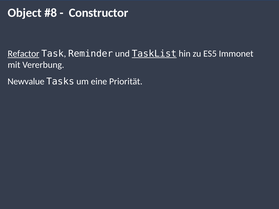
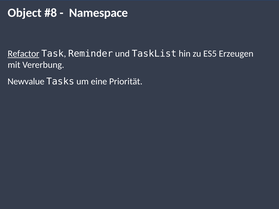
Constructor: Constructor -> Namespace (99, 13)
TaskList underline: present -> none (154, 54)
Immonet: Immonet -> Erzeugen (236, 54)
